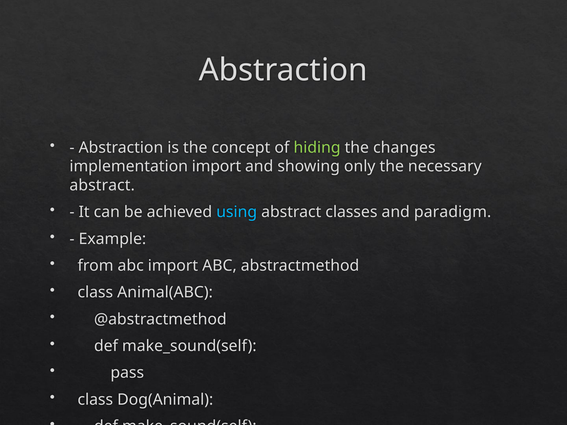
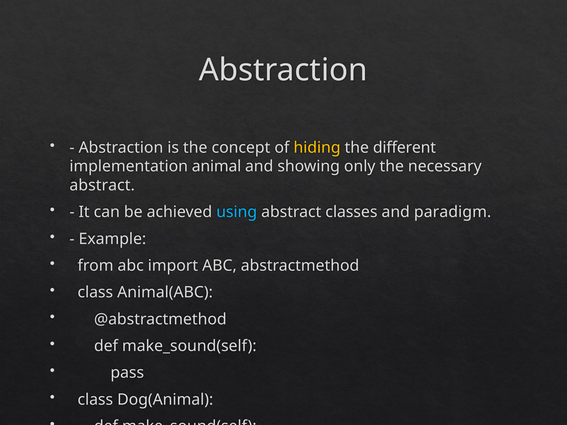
hiding colour: light green -> yellow (317, 148)
changes: changes -> different (404, 148)
implementation import: import -> animal (217, 167)
